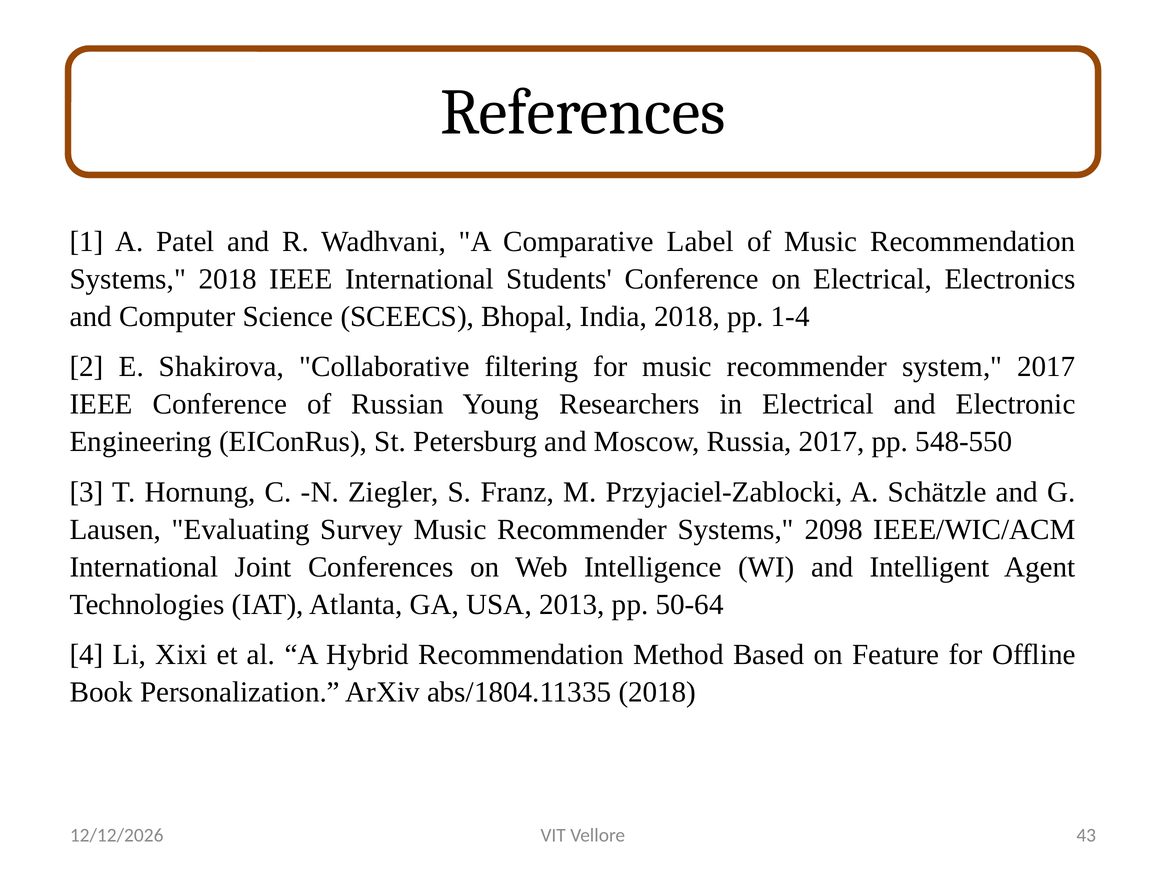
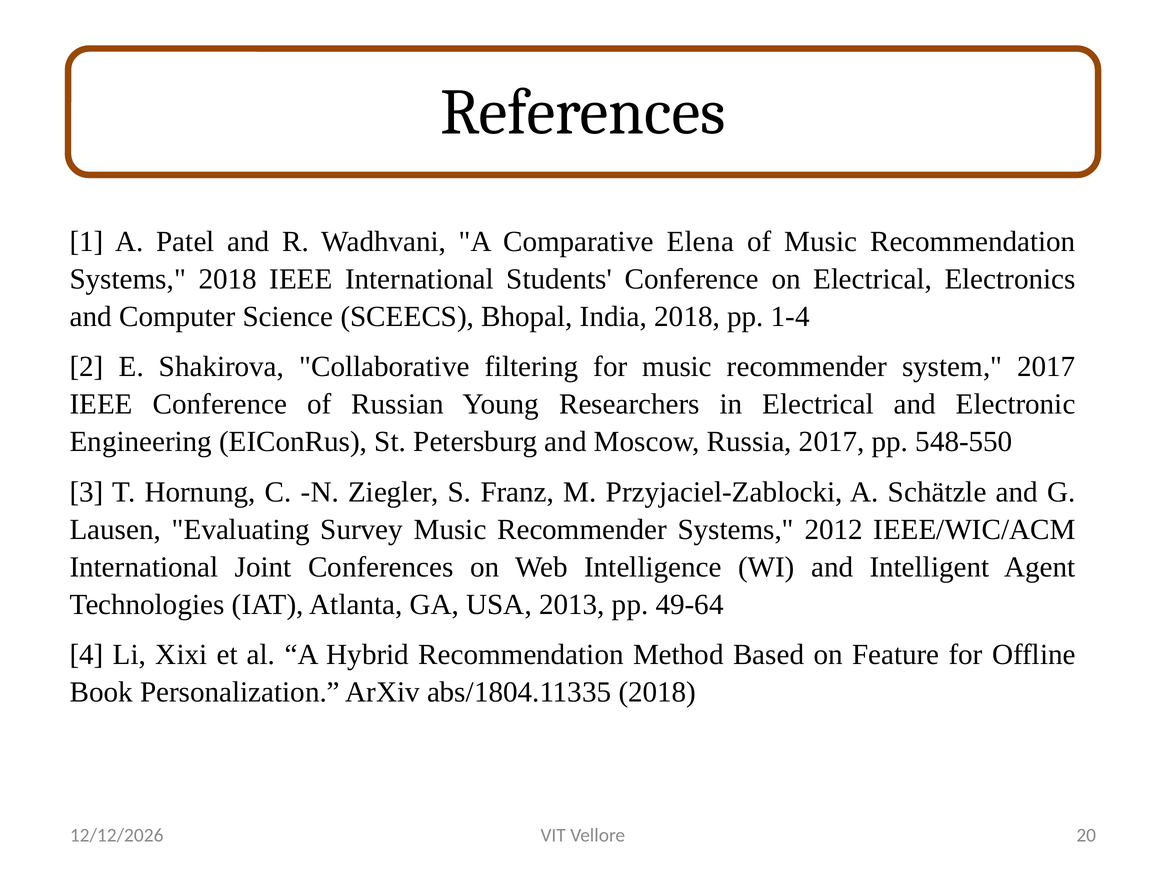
Label: Label -> Elena (700, 241)
2098: 2098 -> 2012 (834, 529)
50-64: 50-64 -> 49-64 (690, 604)
43: 43 -> 20 (1086, 835)
